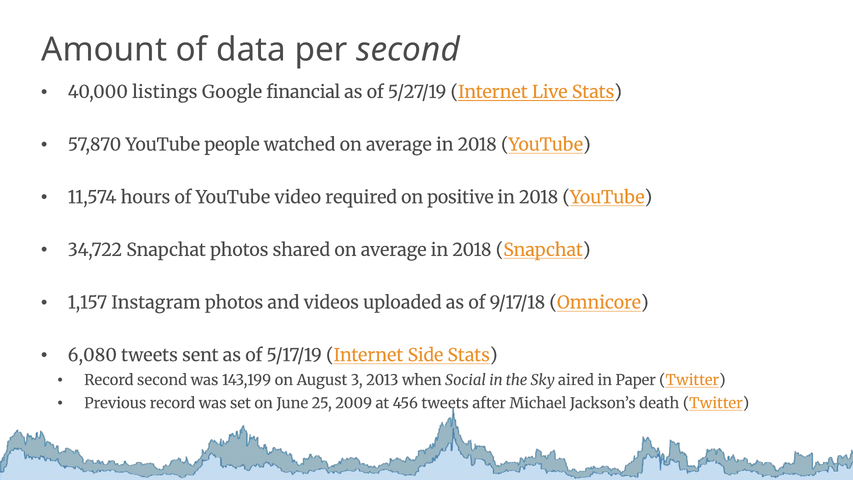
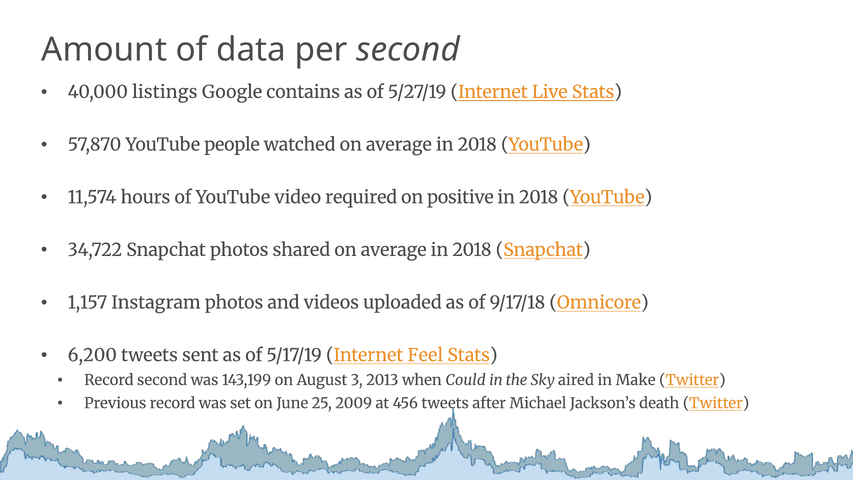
financial: financial -> contains (303, 92)
6,080: 6,080 -> 6,200 (92, 355)
Side: Side -> Feel (425, 355)
Social: Social -> Could (465, 380)
Paper: Paper -> Make (636, 380)
